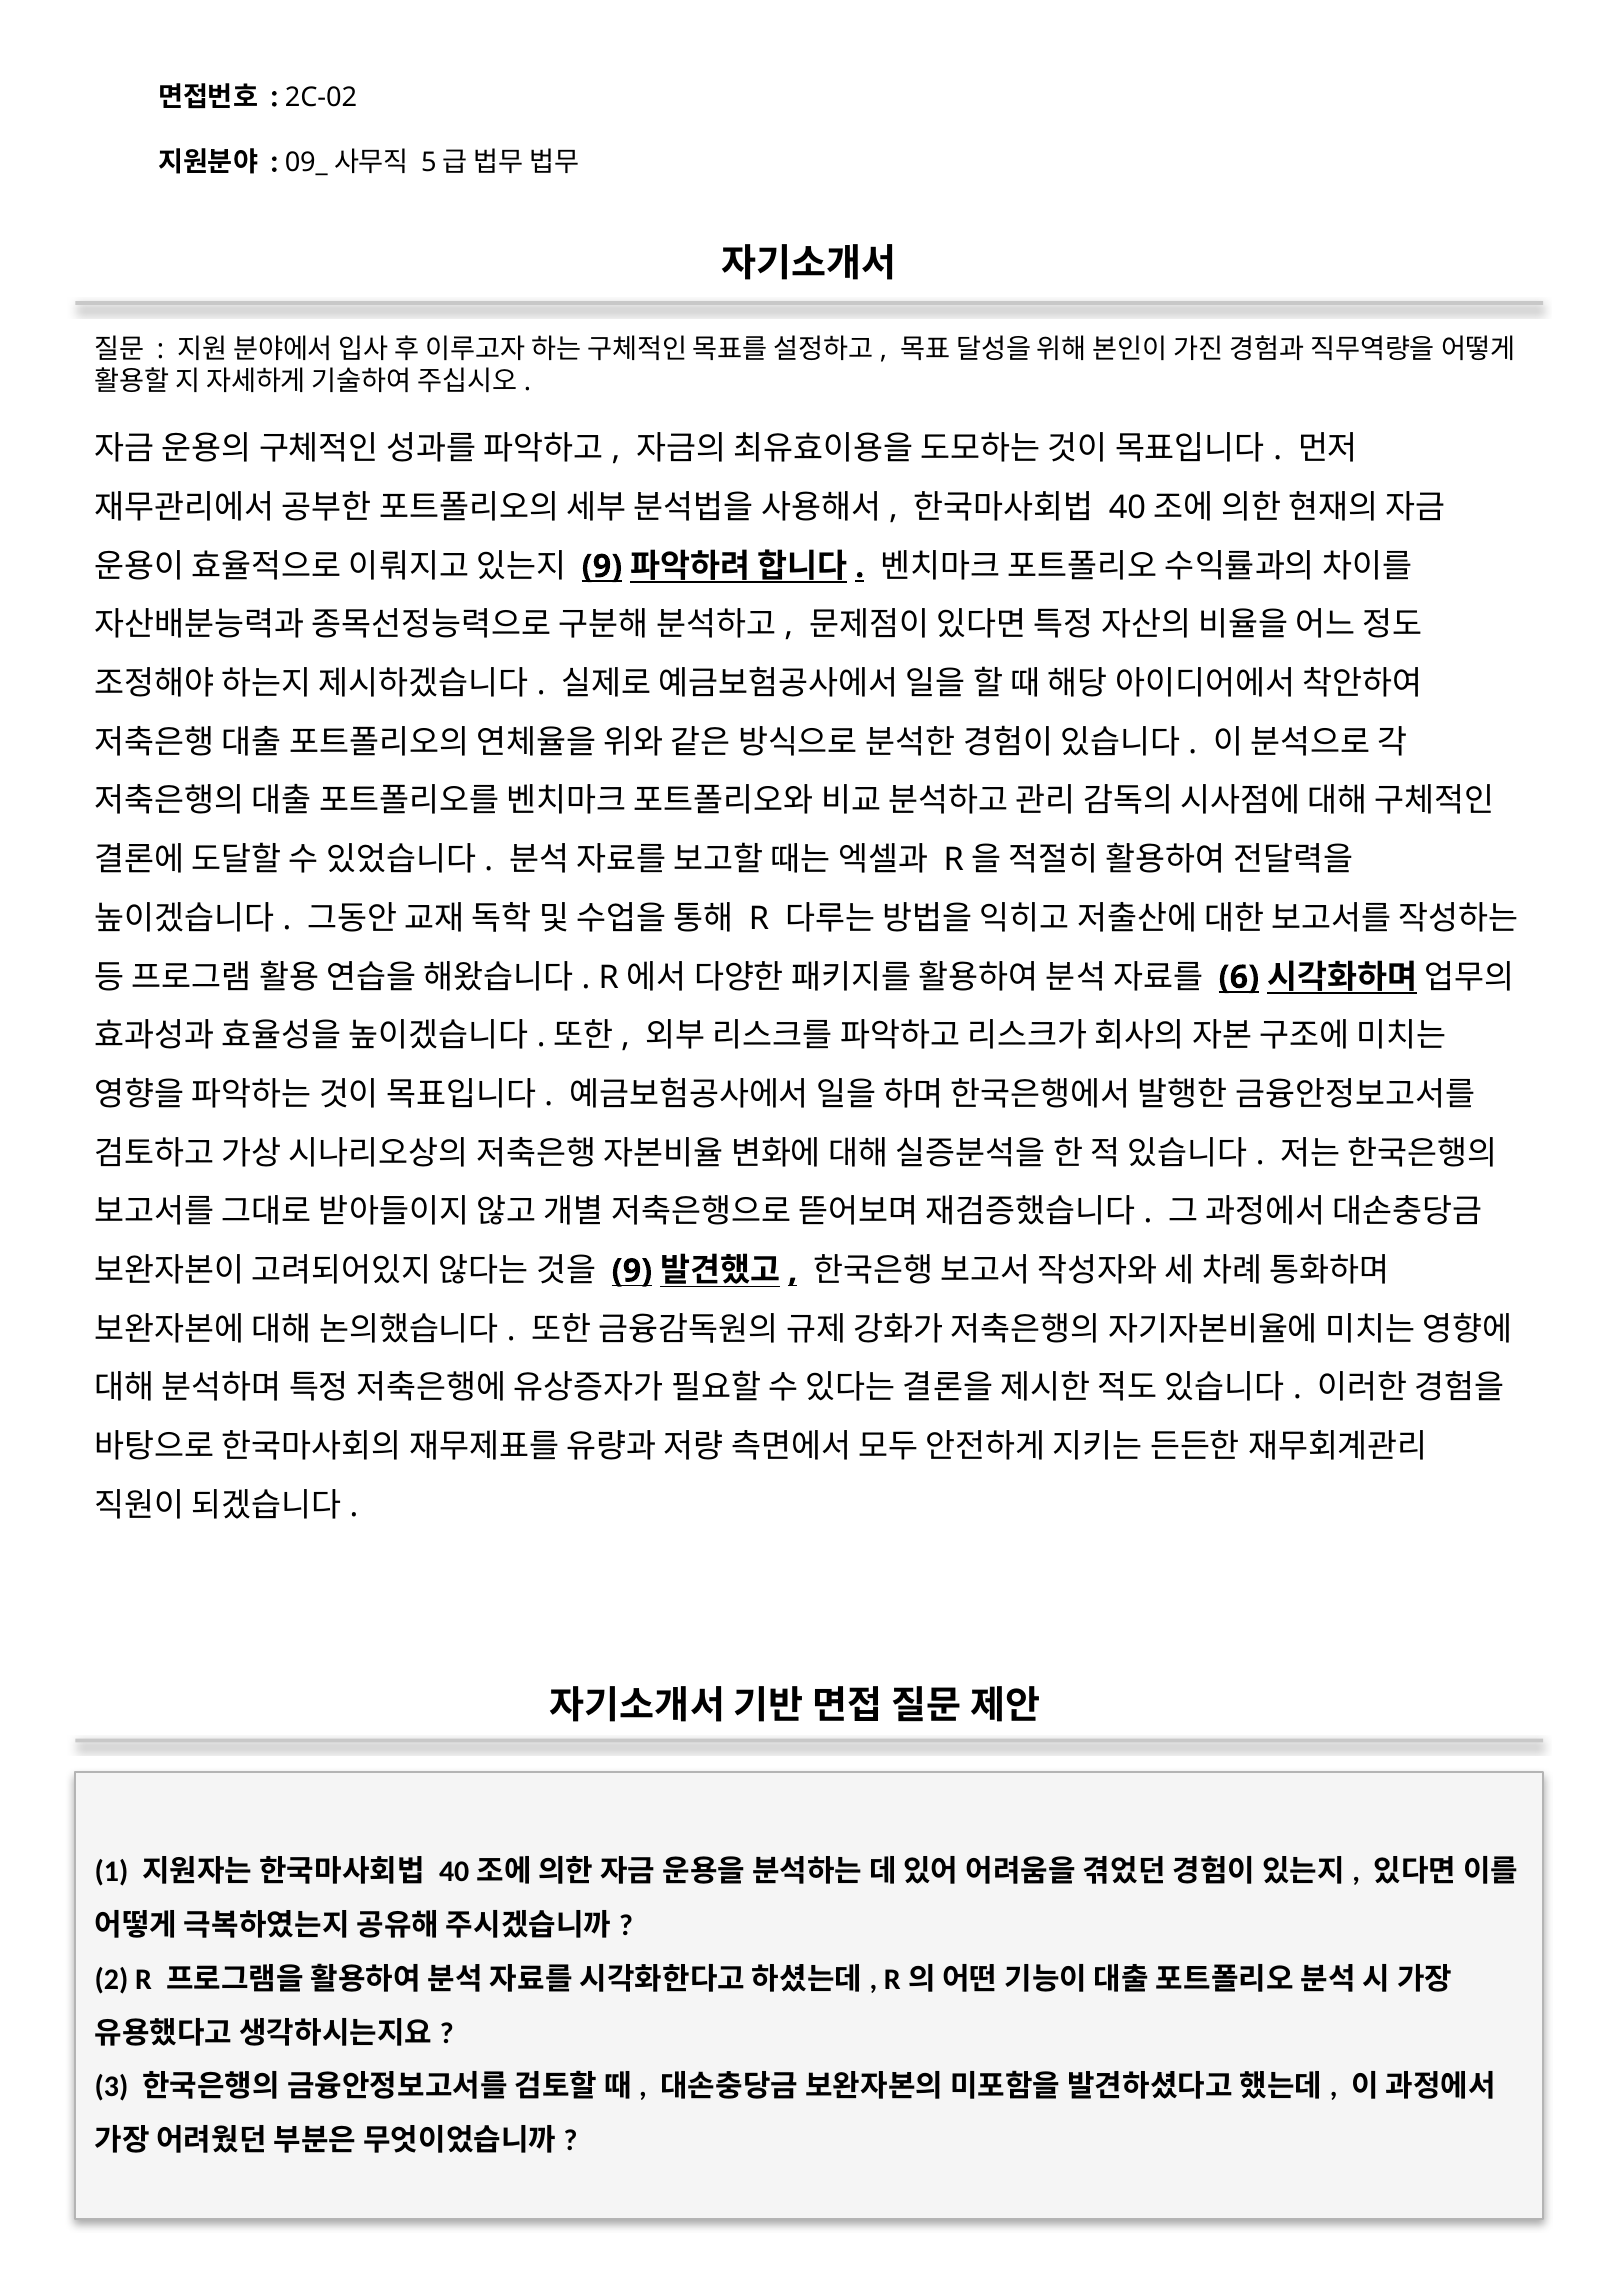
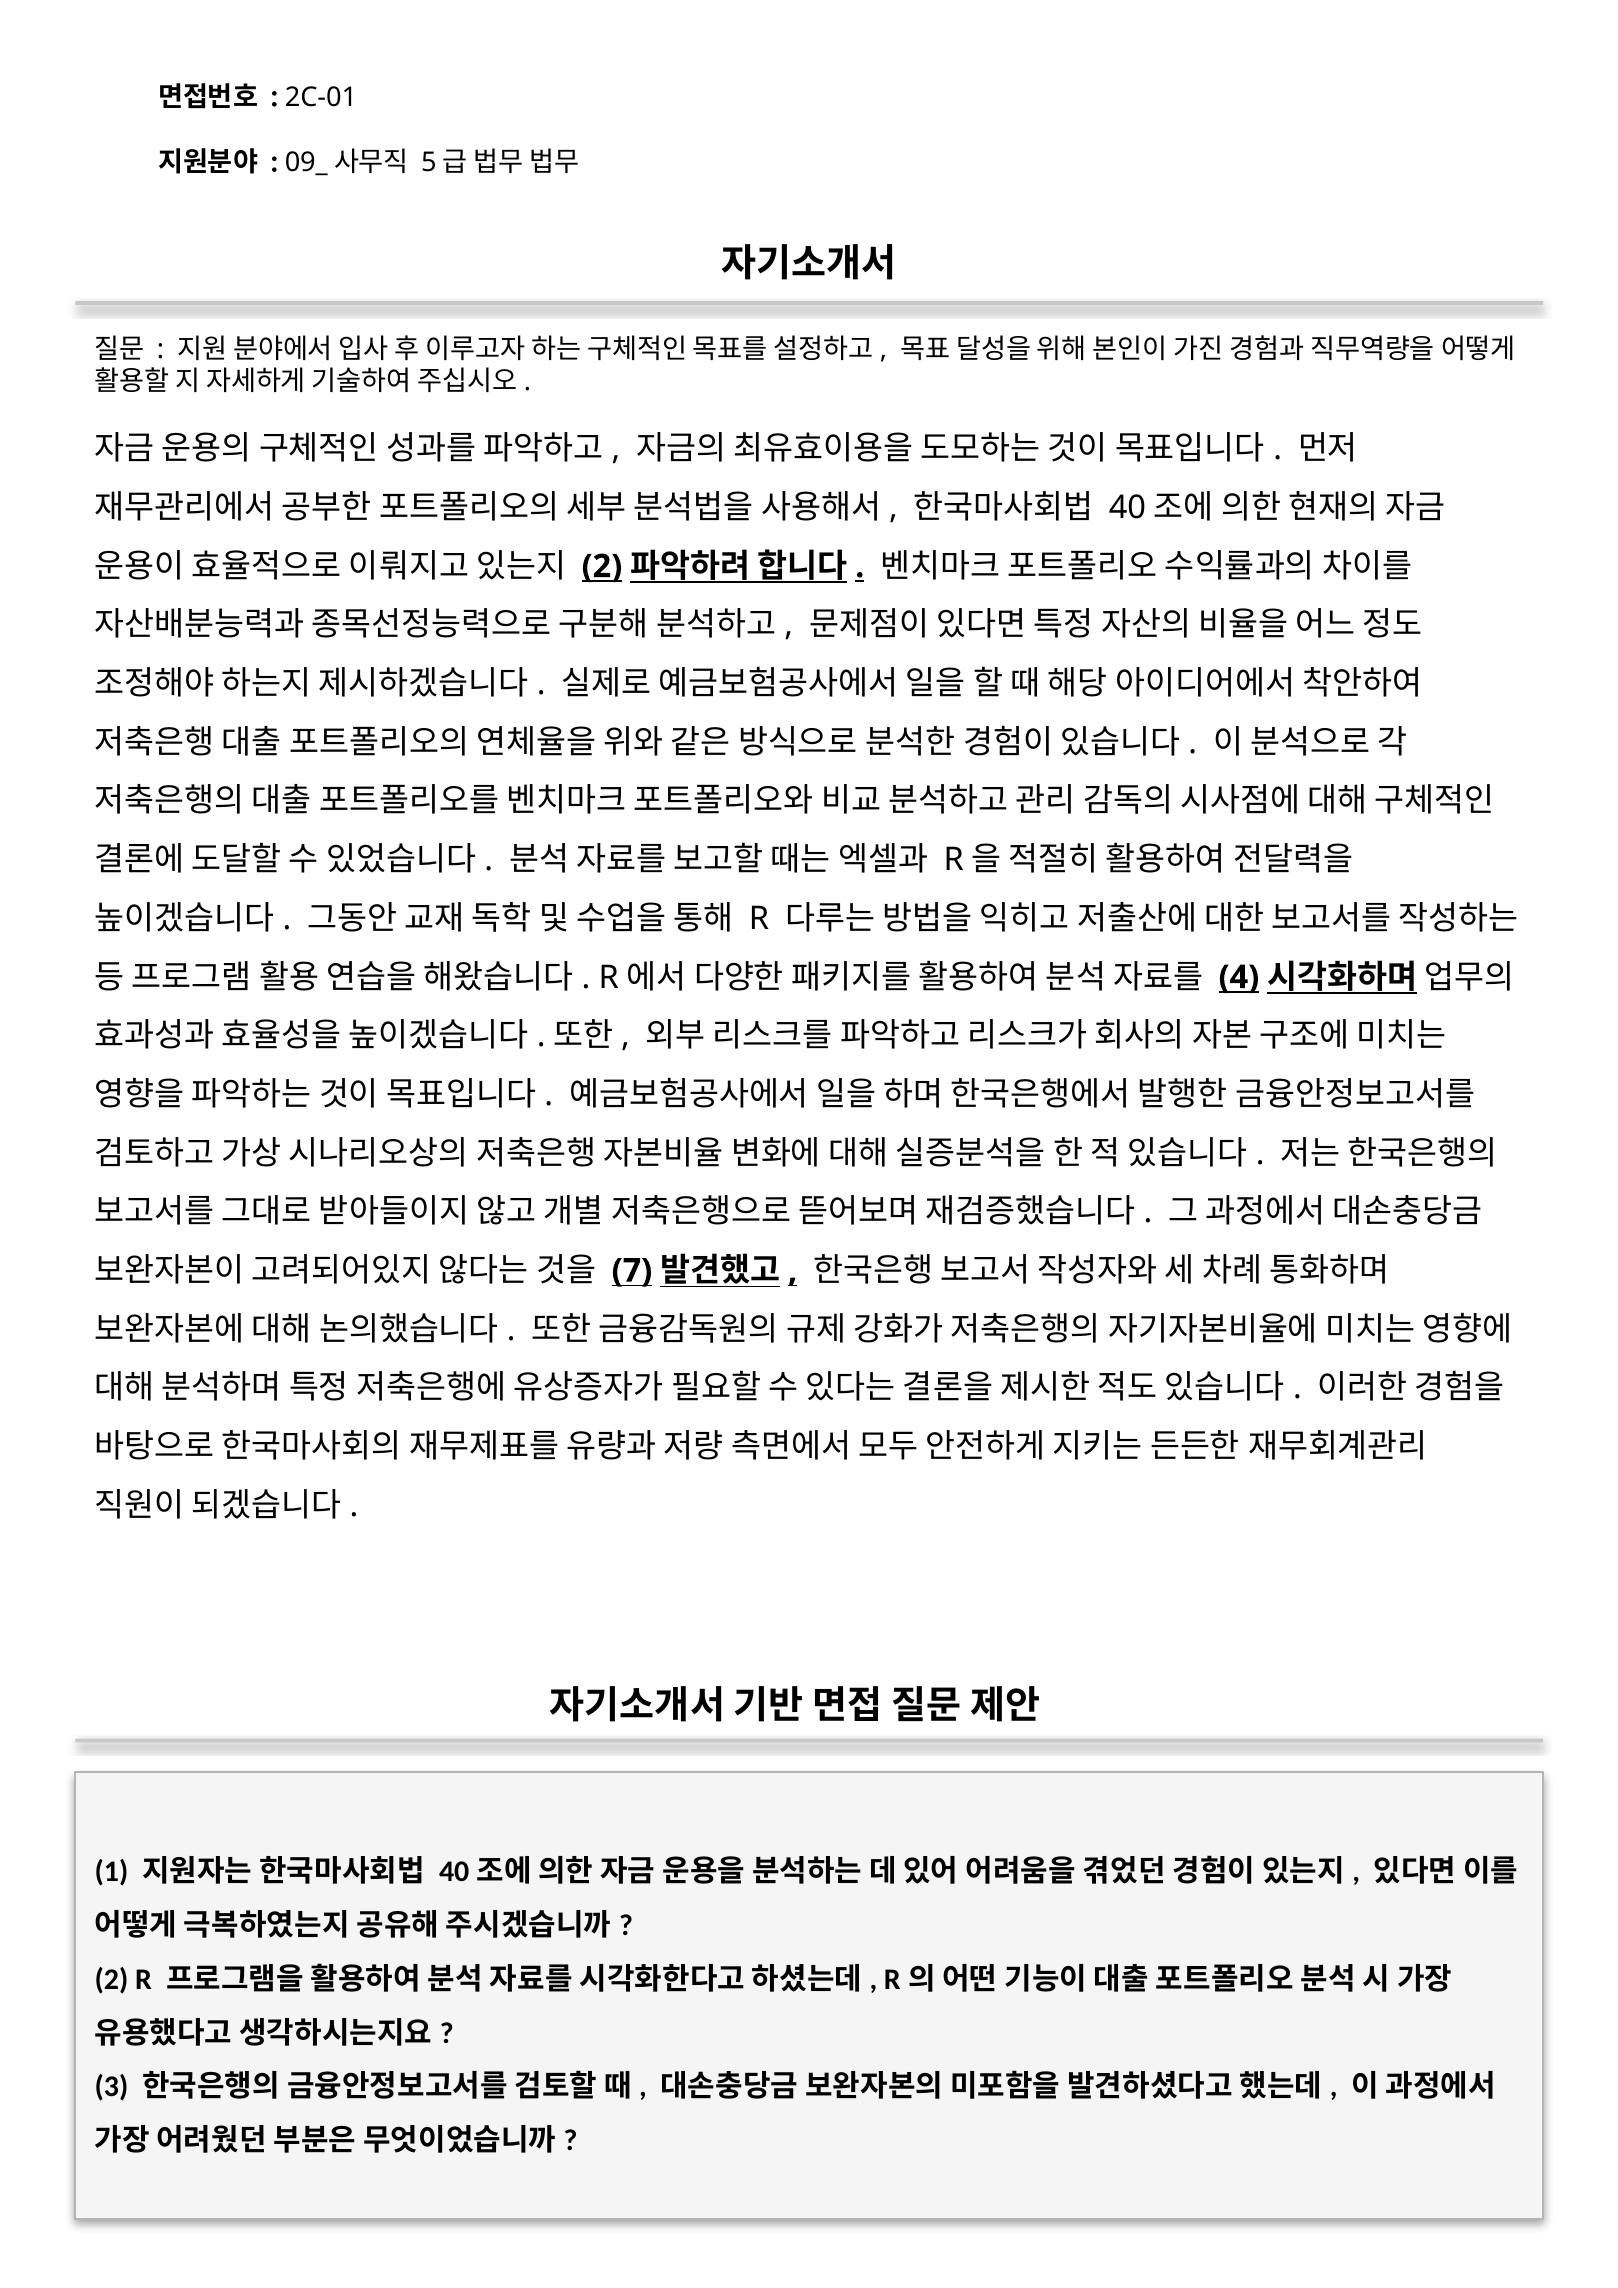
2C-02: 2C-02 -> 2C-01 (321, 97)
9: 9 -> 2 (602, 566)
6: 6 -> 4 (1239, 977)
9: 9 -> 7 (632, 1271)
